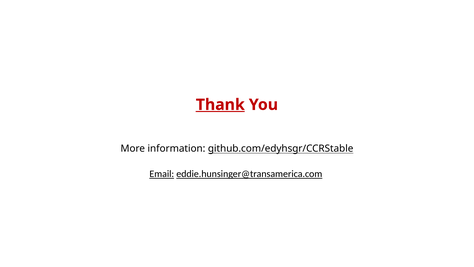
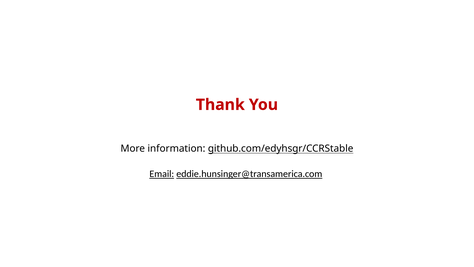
Thank underline: present -> none (220, 105)
